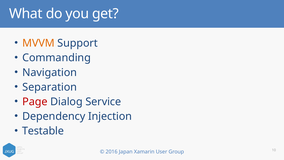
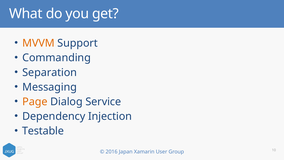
Navigation: Navigation -> Separation (50, 72)
Separation: Separation -> Messaging (50, 87)
Page colour: red -> orange (35, 102)
